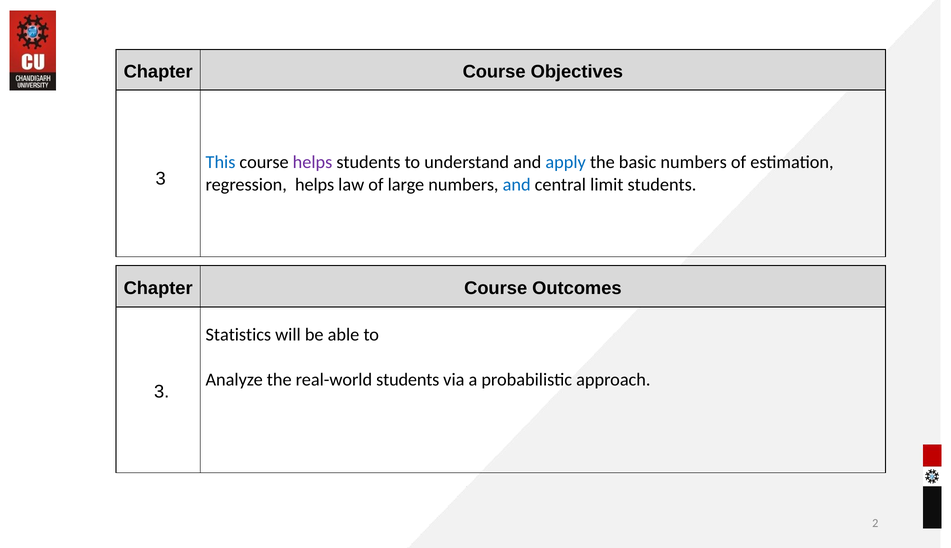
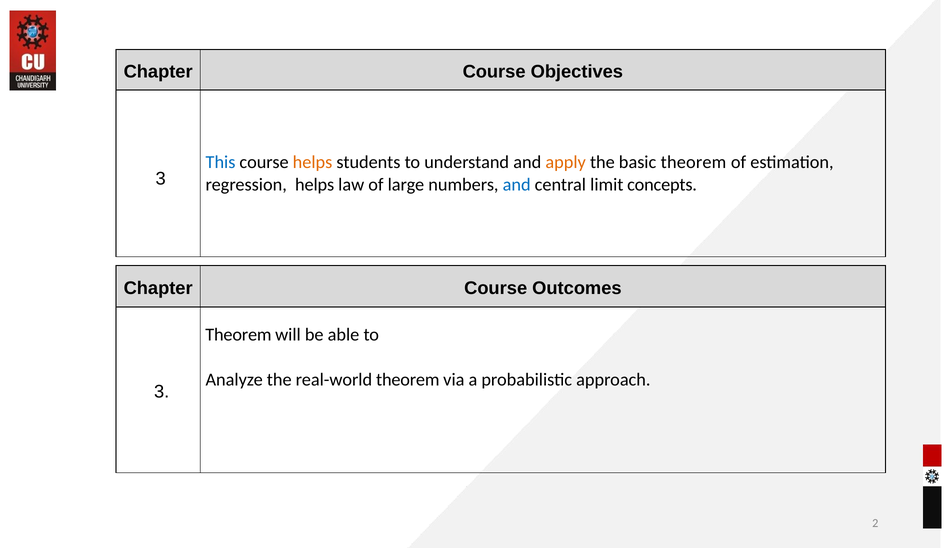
helps colour: purple -> orange (313, 163)
apply colour: blue -> orange (566, 163)
basic numbers: numbers -> theorem (694, 163)
limit students: students -> concepts (662, 185)
Statistics: Statistics -> Theorem (238, 335)
real-world students: students -> theorem (408, 380)
